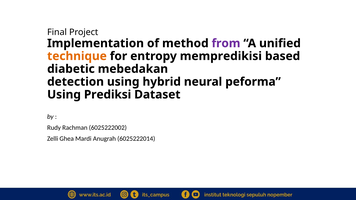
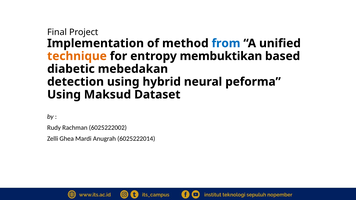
from colour: purple -> blue (226, 43)
mempredikisi: mempredikisi -> membuktikan (221, 56)
Prediksi: Prediksi -> Maksud (108, 95)
